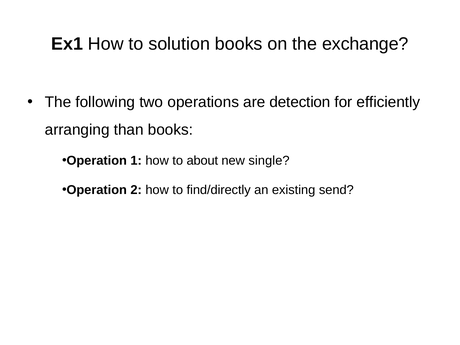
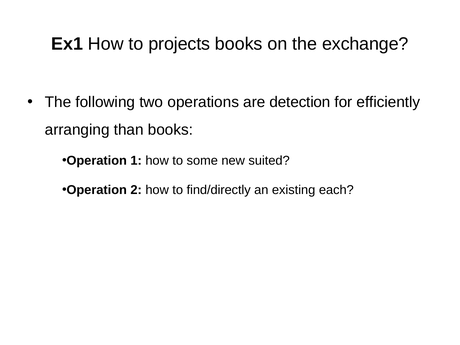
solution: solution -> projects (179, 44)
about: about -> some (202, 161)
single: single -> suited (269, 161)
send: send -> each (336, 190)
